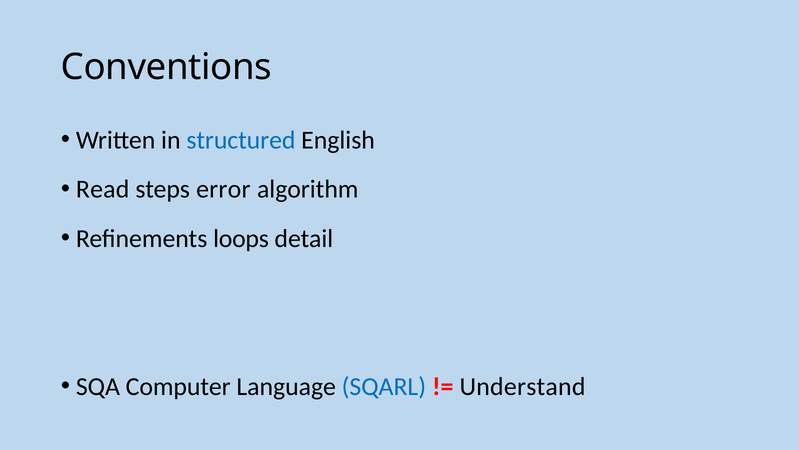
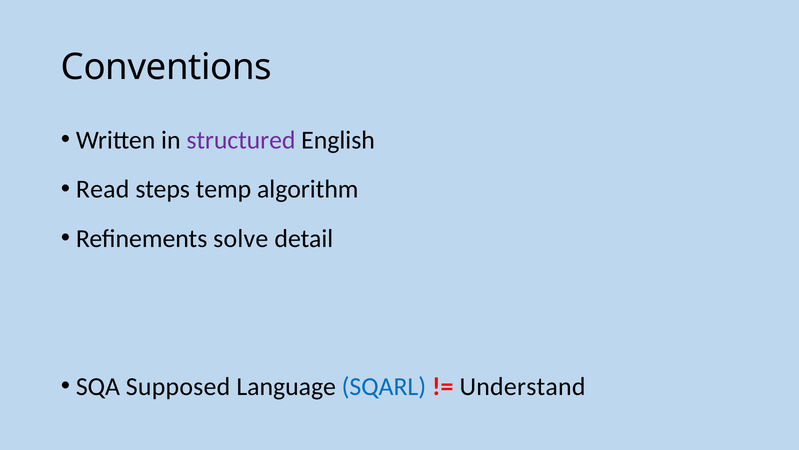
structured colour: blue -> purple (241, 140)
error: error -> temp (223, 189)
loops: loops -> solve (241, 238)
Computer: Computer -> Supposed (178, 386)
